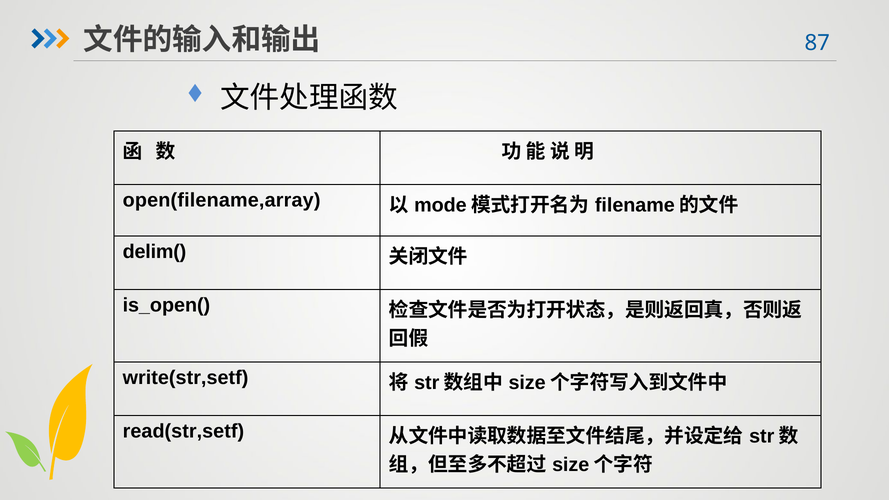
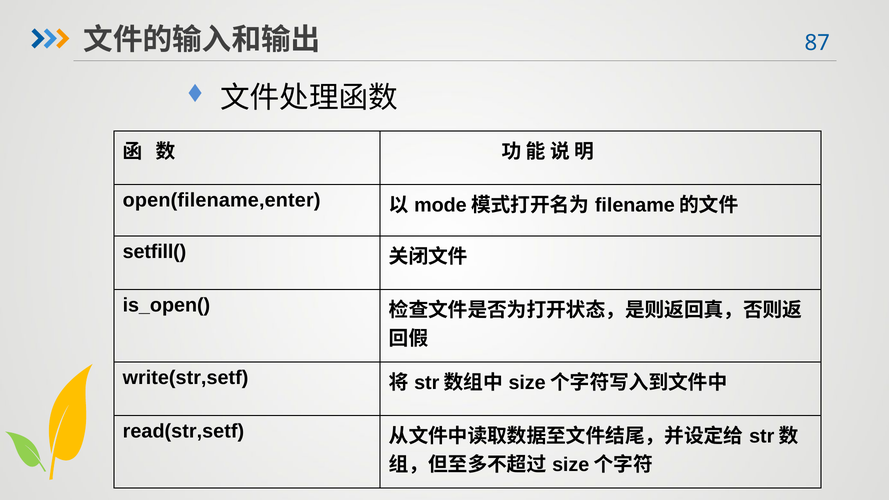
open(filename,array: open(filename,array -> open(filename,enter (222, 200)
delim(: delim( -> setfill( (154, 252)
